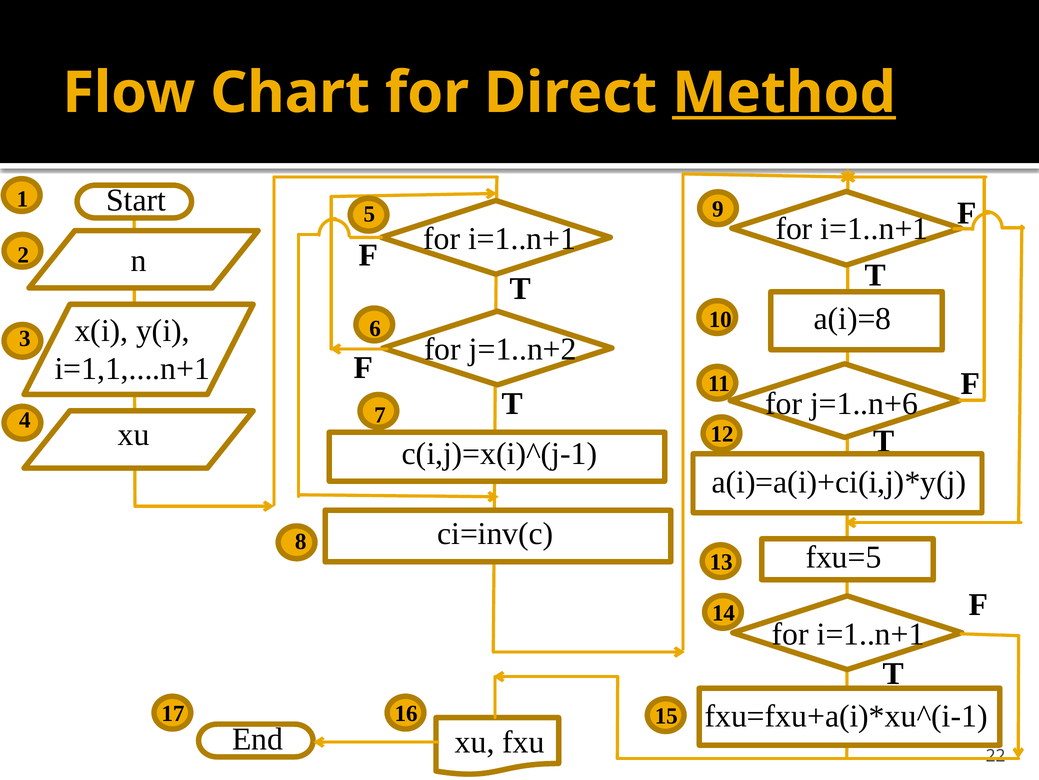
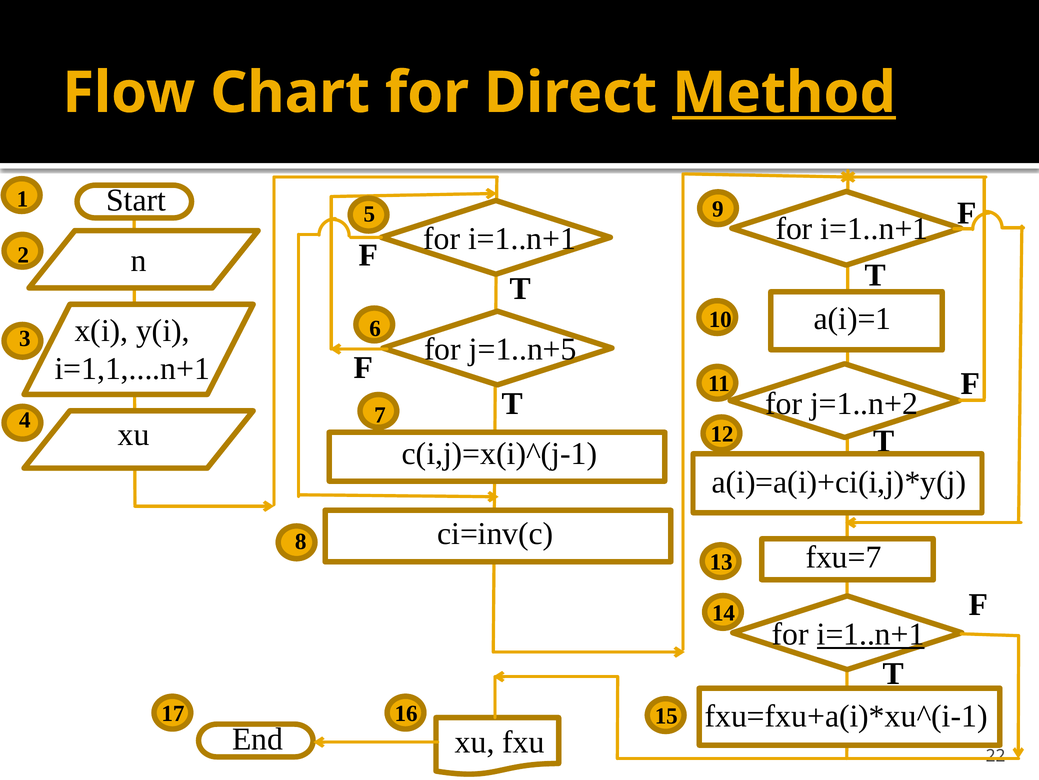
a(i)=8: a(i)=8 -> a(i)=1 (853, 319)
j=1..n+2: j=1..n+2 -> j=1..n+5 (523, 349)
j=1..n+6: j=1..n+6 -> j=1..n+2 (864, 403)
fxu=5: fxu=5 -> fxu=7 (844, 557)
i=1..n+1 underline: none -> present (871, 634)
